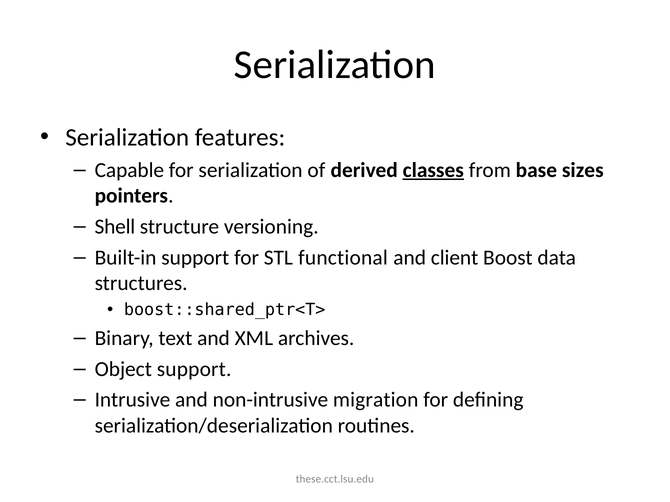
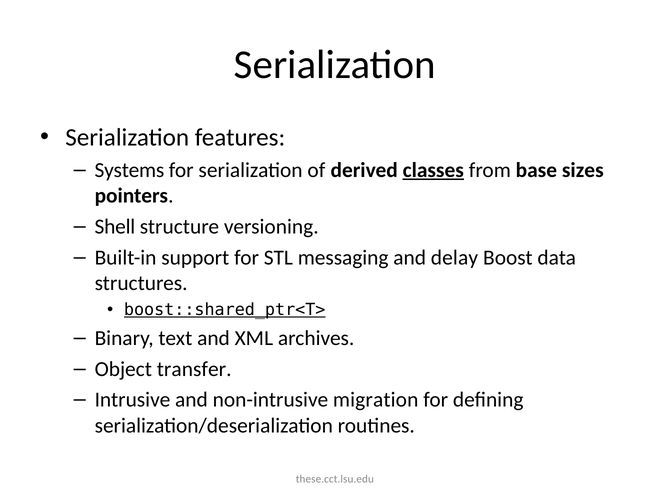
Capable: Capable -> Systems (129, 170)
functional: functional -> messaging (343, 258)
client: client -> delay (454, 258)
boost::shared_ptr<T> underline: none -> present (225, 310)
Object support: support -> transfer (194, 369)
